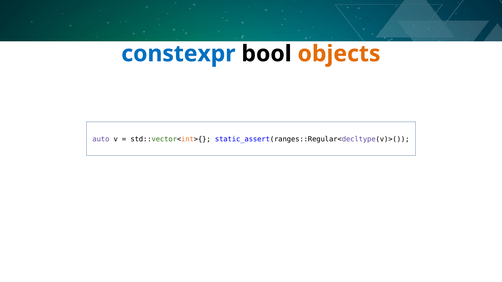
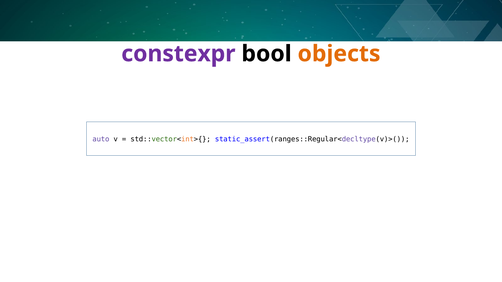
constexpr colour: blue -> purple (178, 54)
